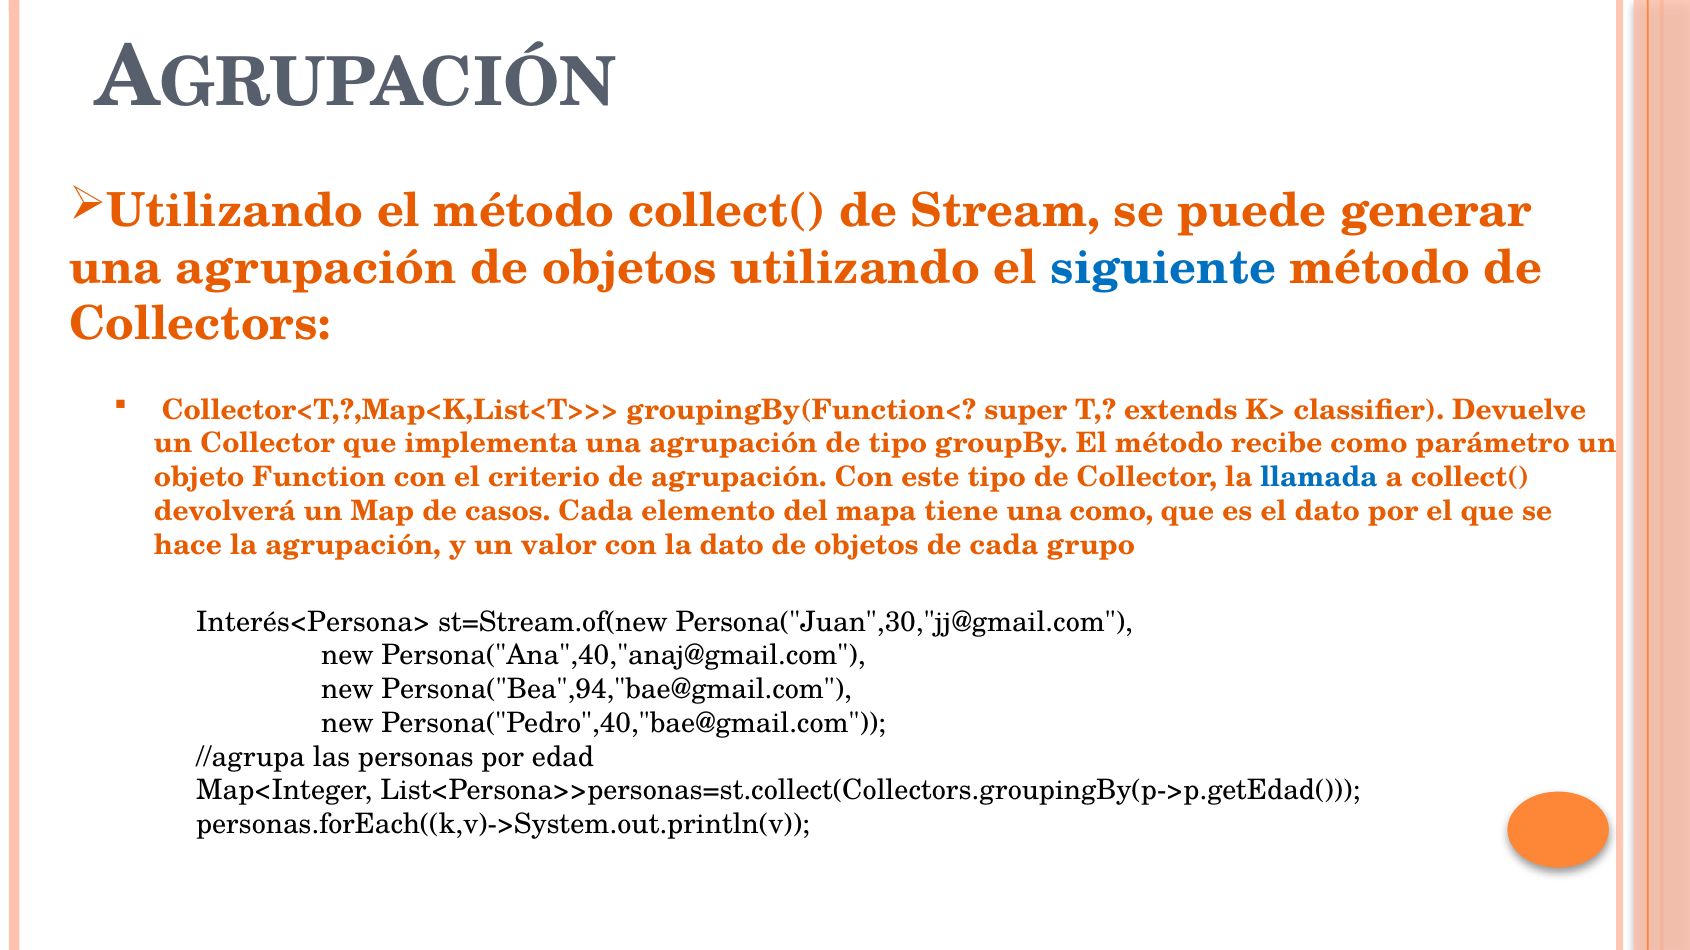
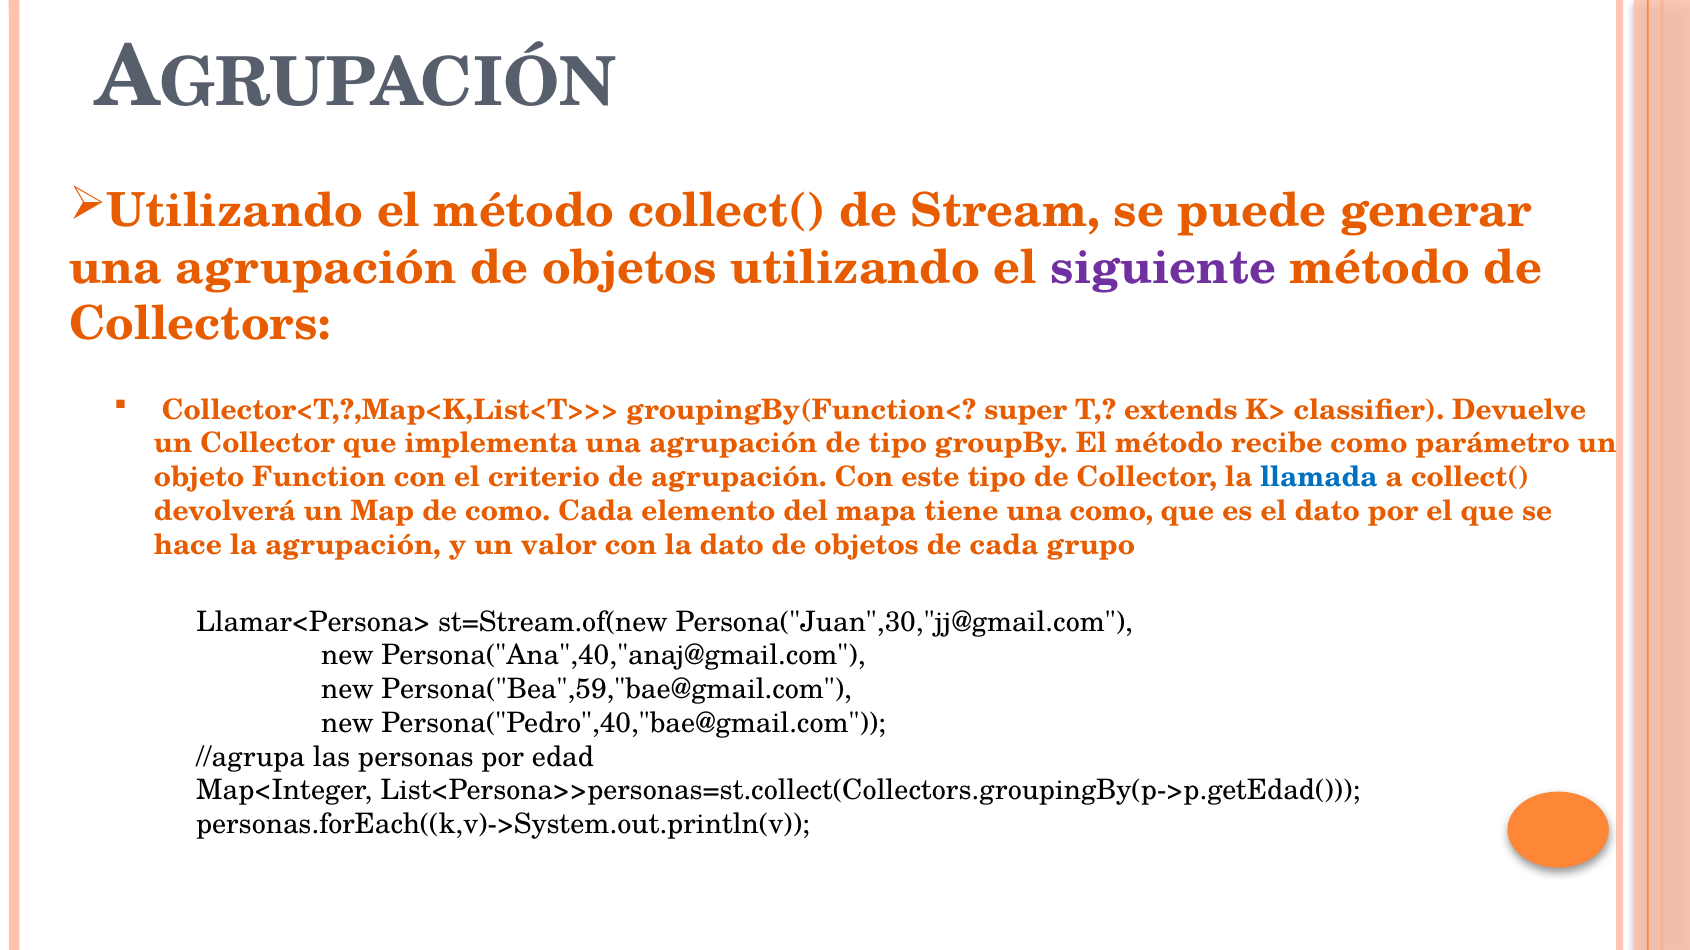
siguiente colour: blue -> purple (1163, 268)
de casos: casos -> como (508, 511)
Interés<Persona>: Interés<Persona> -> Llamar<Persona> (313, 622)
Persona("Bea",94,"bae@gmail.com: Persona("Bea",94,"bae@gmail.com -> Persona("Bea",59,"bae@gmail.com (617, 690)
